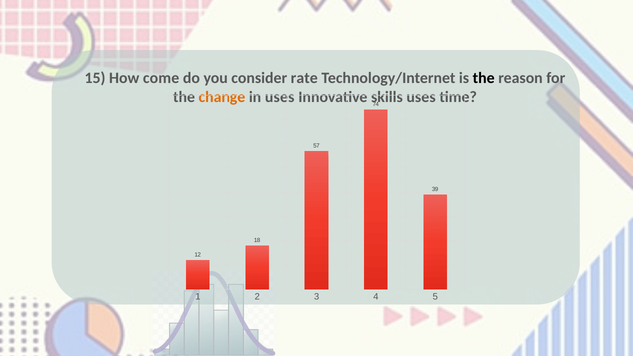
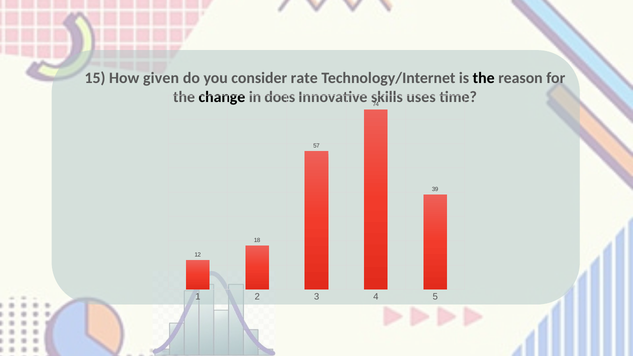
come: come -> given (161, 78)
change colour: orange -> black (222, 97)
in uses: uses -> does (280, 97)
